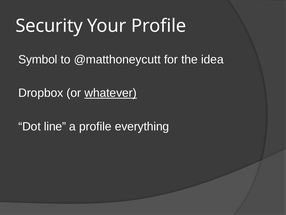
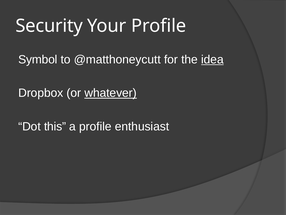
idea underline: none -> present (212, 59)
line: line -> this (55, 126)
everything: everything -> enthusiast (142, 126)
